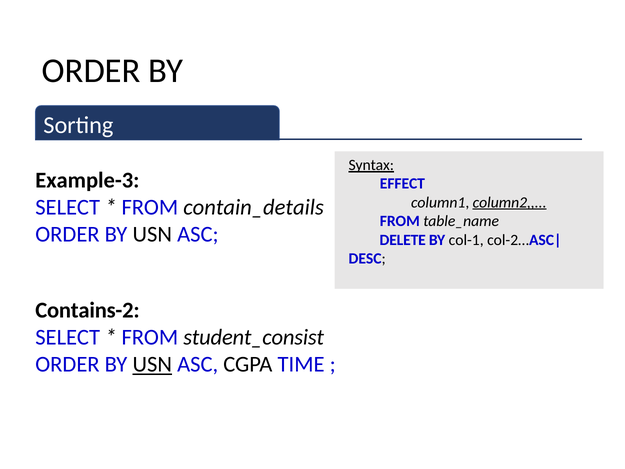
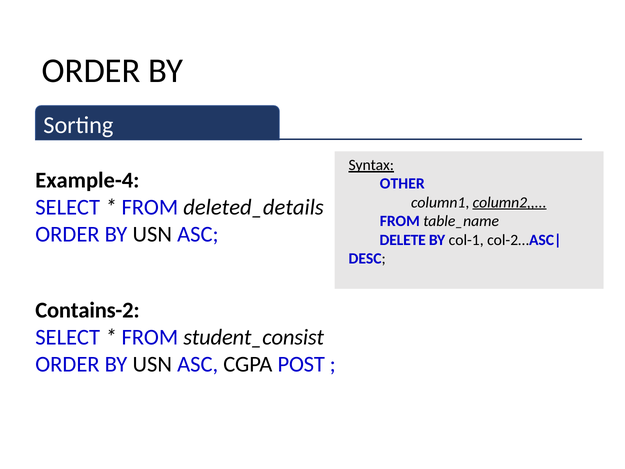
Example-3: Example-3 -> Example-4 (87, 180)
EFFECT: EFFECT -> OTHER (402, 184)
contain_details: contain_details -> deleted_details (254, 207)
USN underline: present -> none (152, 364)
TIME: TIME -> POST (301, 364)
